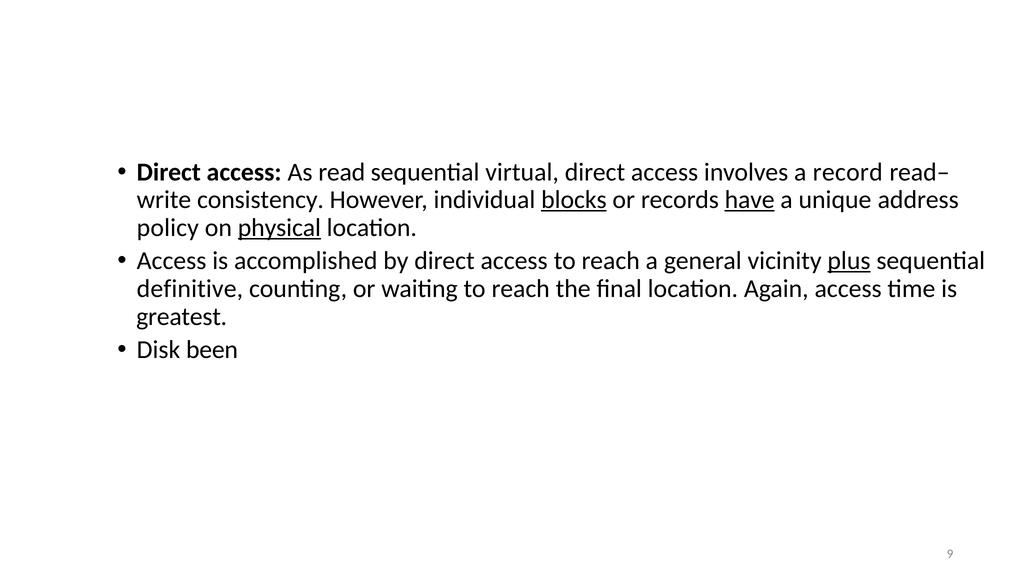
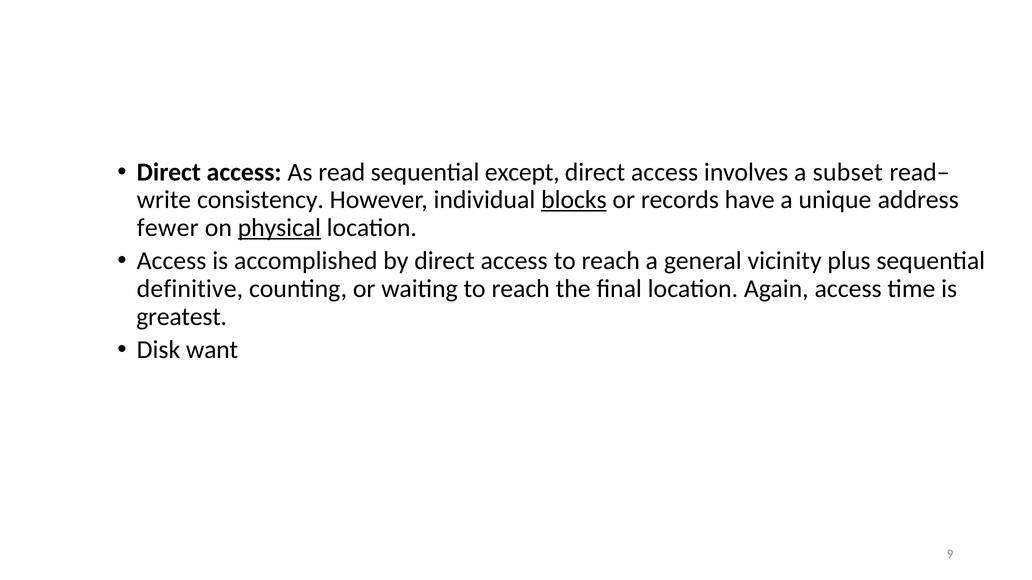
virtual: virtual -> except (522, 172)
record: record -> subset (848, 172)
have underline: present -> none (750, 200)
policy: policy -> fewer (168, 228)
plus underline: present -> none (849, 261)
been: been -> want (212, 350)
